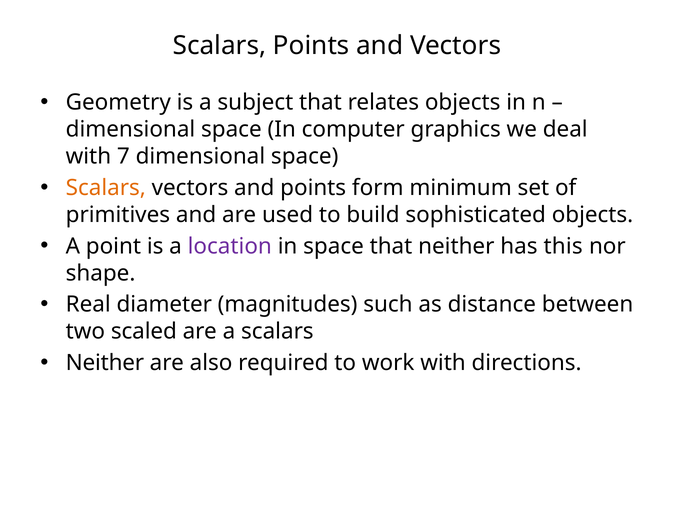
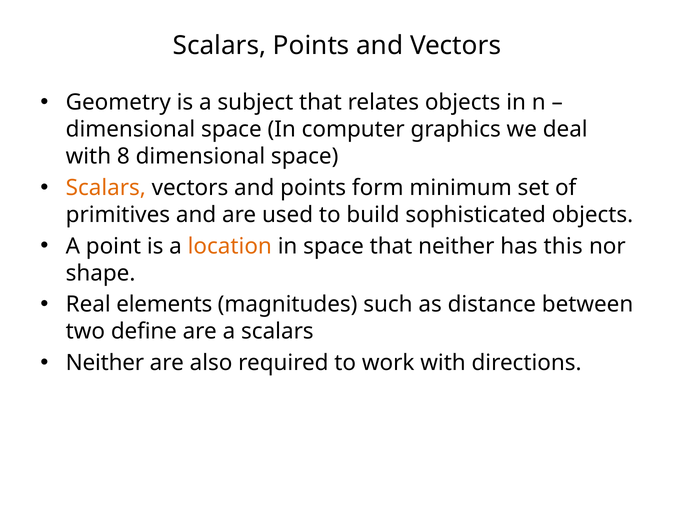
7: 7 -> 8 (123, 157)
location colour: purple -> orange (230, 246)
diameter: diameter -> elements (164, 305)
scaled: scaled -> define (144, 332)
